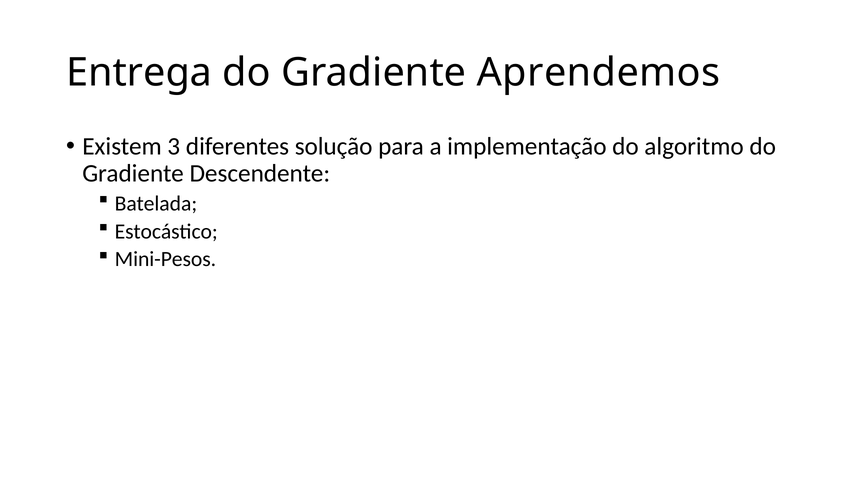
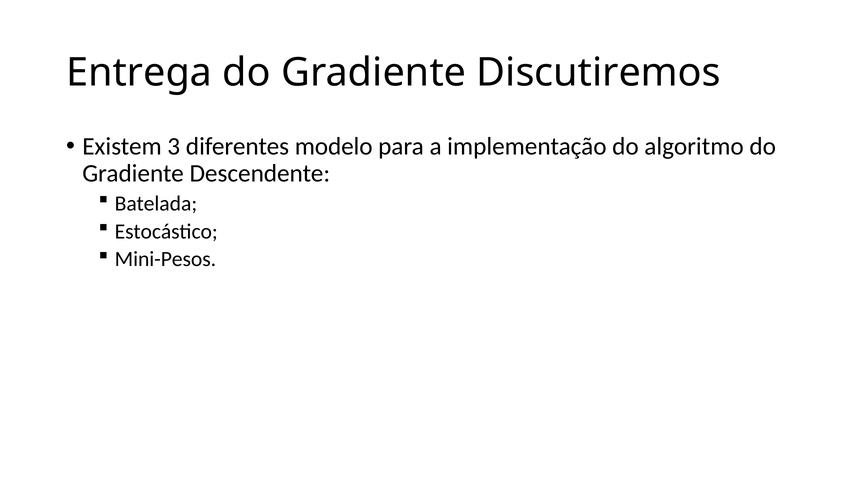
Aprendemos: Aprendemos -> Discutiremos (599, 73)
solução: solução -> modelo (334, 146)
